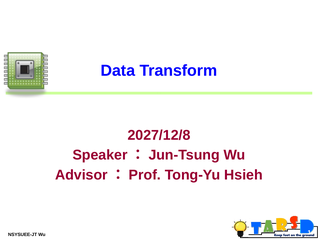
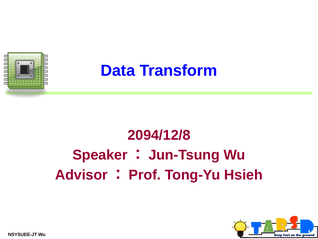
2027/12/8: 2027/12/8 -> 2094/12/8 (159, 135)
